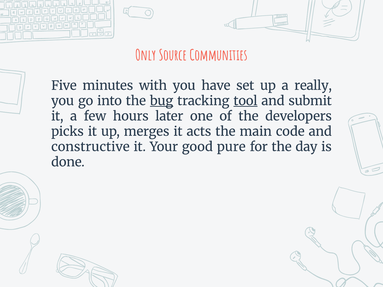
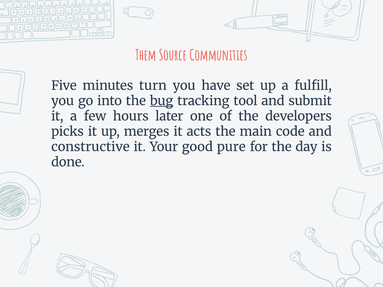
Only: Only -> Them (146, 56)
with: with -> turn (153, 86)
really: really -> fulfill (313, 86)
tool underline: present -> none (245, 101)
